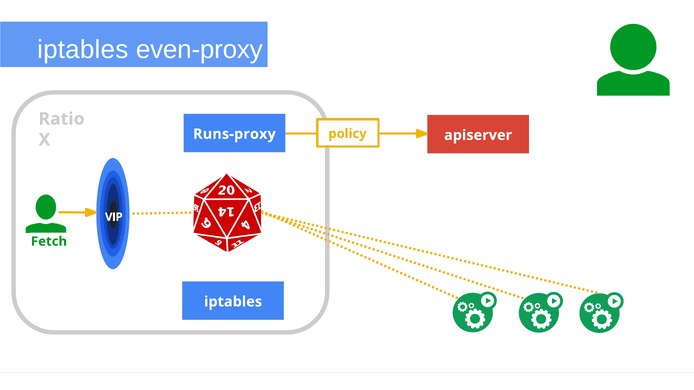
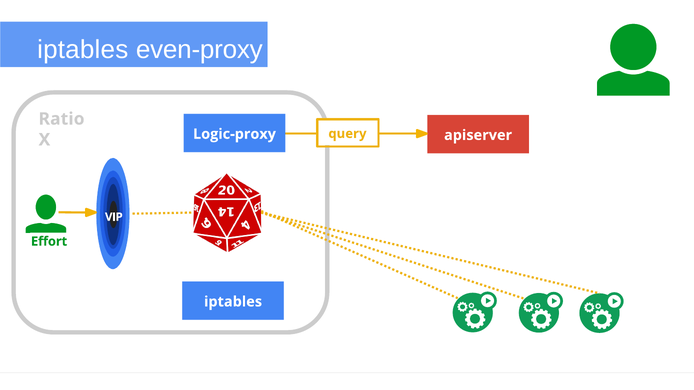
Runs-proxy: Runs-proxy -> Logic-proxy (234, 134)
policy: policy -> query (347, 134)
Fetch: Fetch -> Effort (49, 242)
